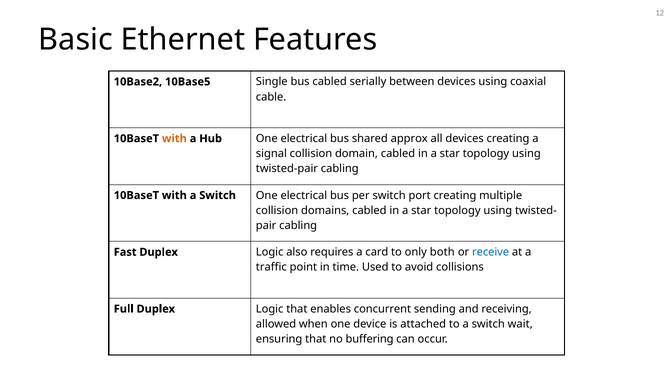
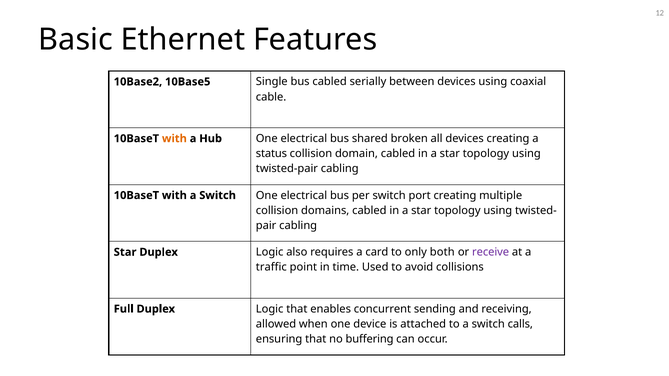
approx: approx -> broken (409, 139)
signal: signal -> status (271, 154)
Fast: Fast -> Star (125, 252)
receive colour: blue -> purple (491, 252)
wait: wait -> calls (520, 324)
